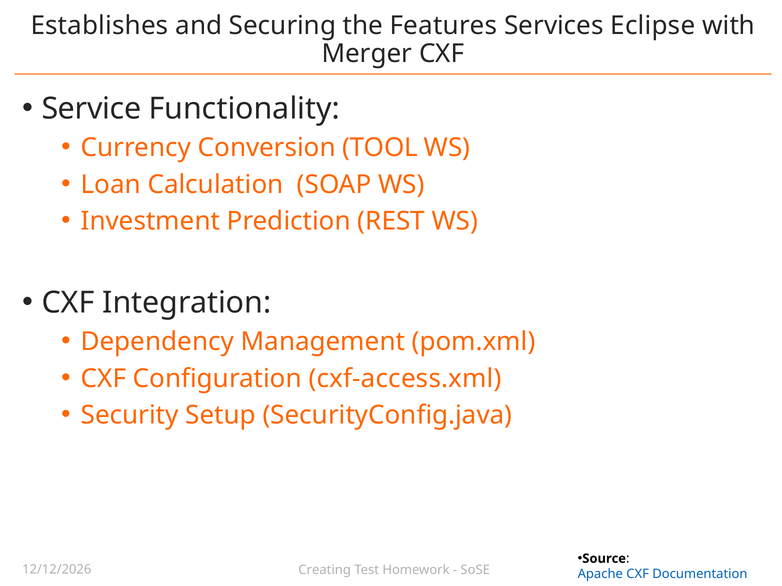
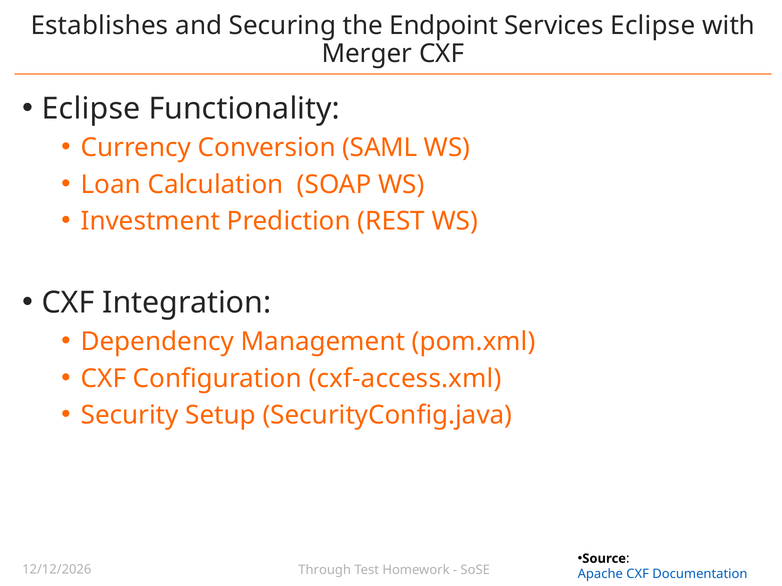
Features: Features -> Endpoint (444, 26)
Service: Service -> Eclipse (91, 109)
TOOL: TOOL -> SAML (380, 148)
Creating: Creating -> Through (325, 571)
